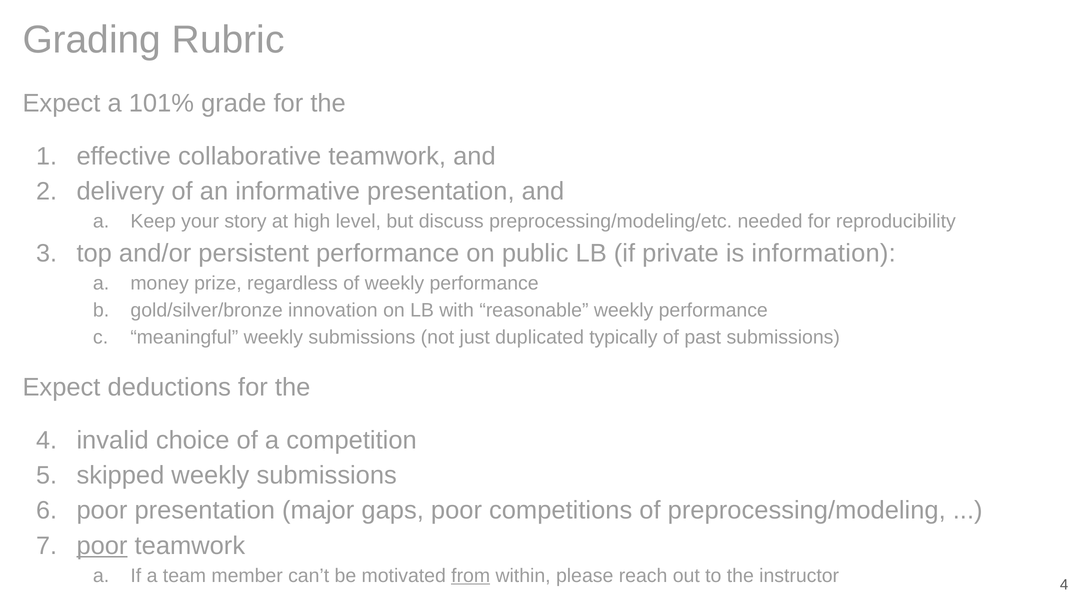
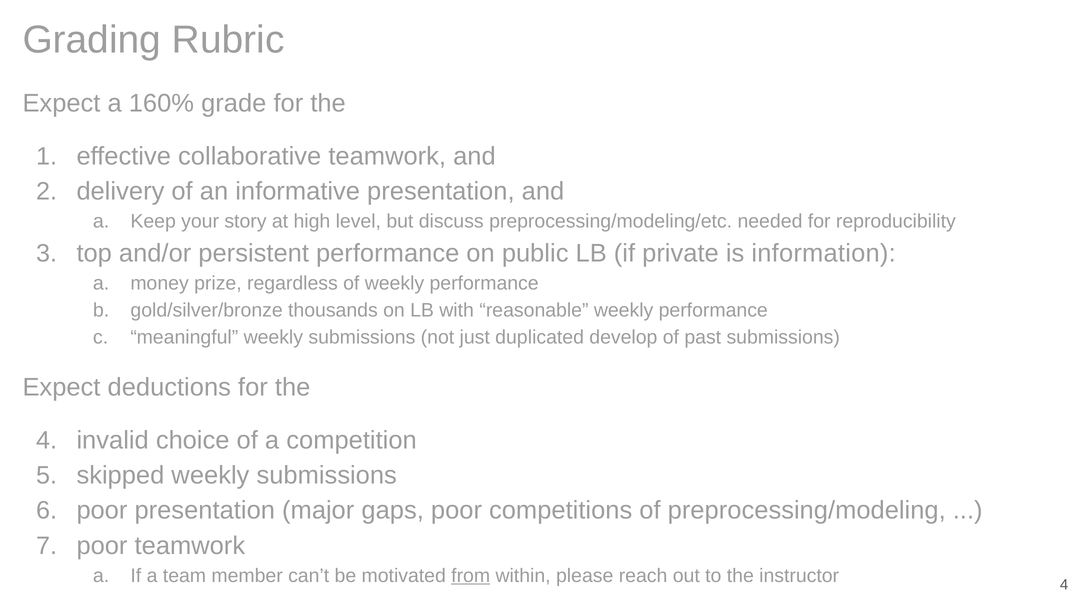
101%: 101% -> 160% (161, 103)
innovation: innovation -> thousands (333, 310)
typically: typically -> develop (623, 337)
poor underline: present -> none (102, 546)
